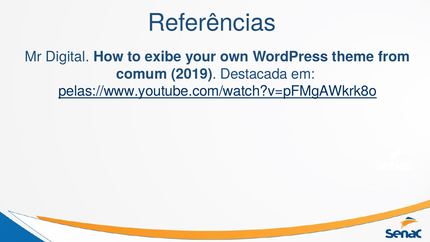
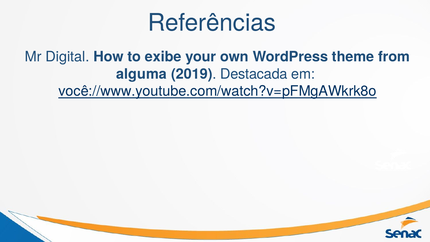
comum: comum -> alguma (141, 74)
pelas://www.youtube.com/watch?v=pFMgAWkrk8o: pelas://www.youtube.com/watch?v=pFMgAWkrk8o -> você://www.youtube.com/watch?v=pFMgAWkrk8o (218, 91)
